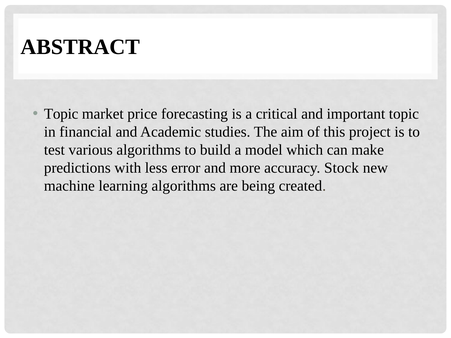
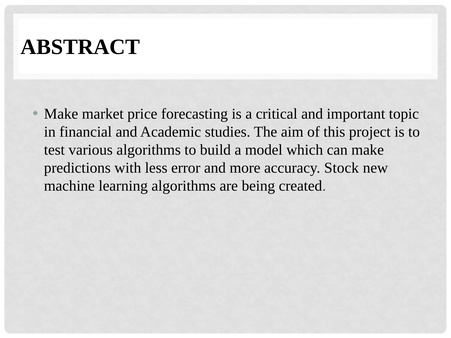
Topic: Topic -> Make (61, 114)
